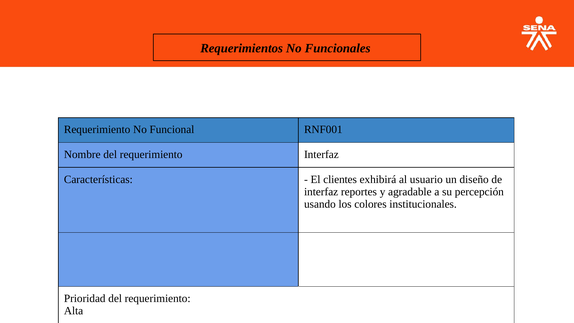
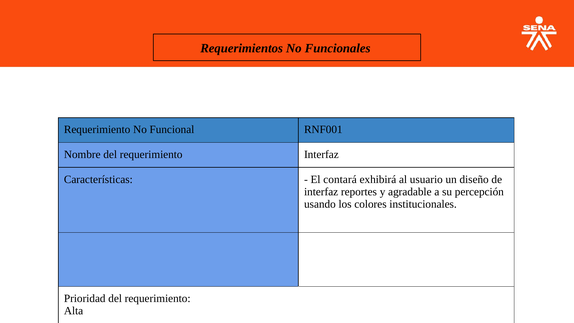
clientes: clientes -> contará (340, 179)
